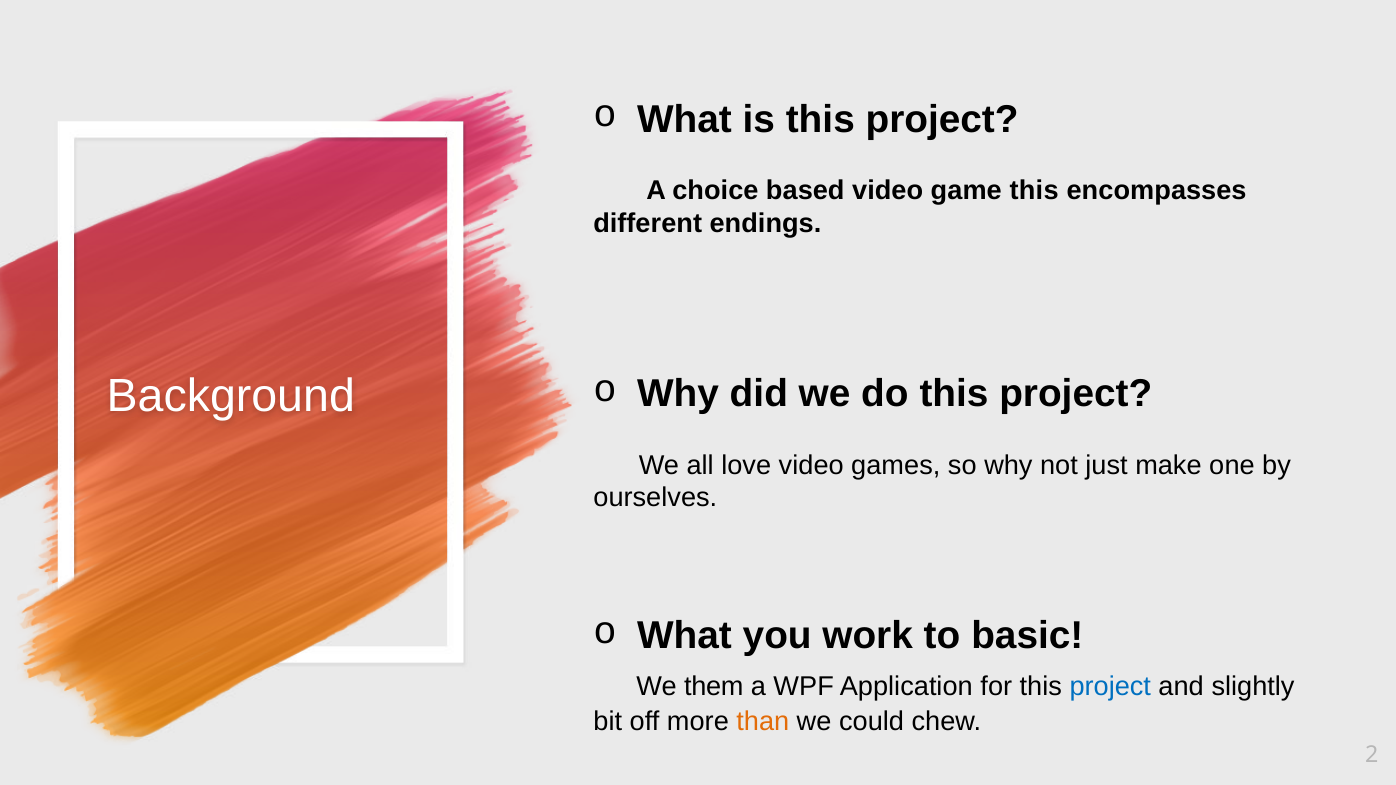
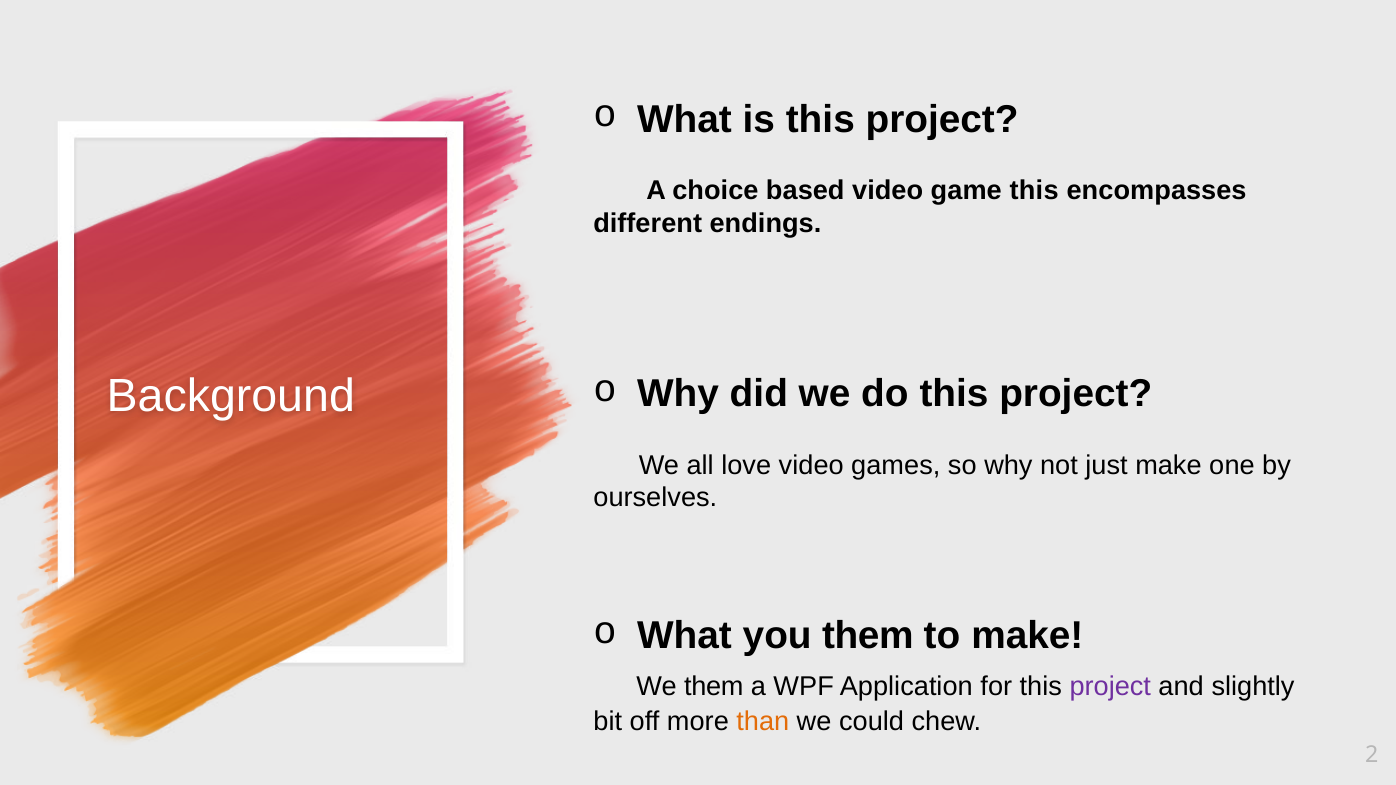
you work: work -> them (868, 636)
to basic: basic -> make (1027, 636)
project colour: blue -> purple (1110, 687)
